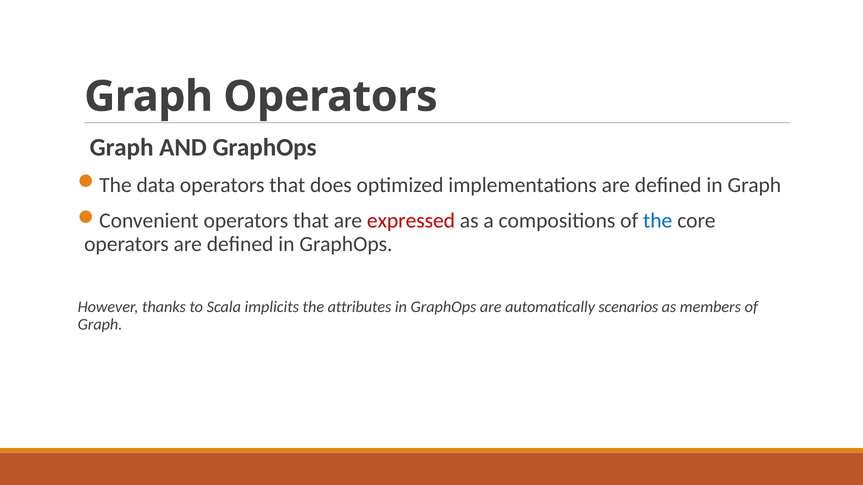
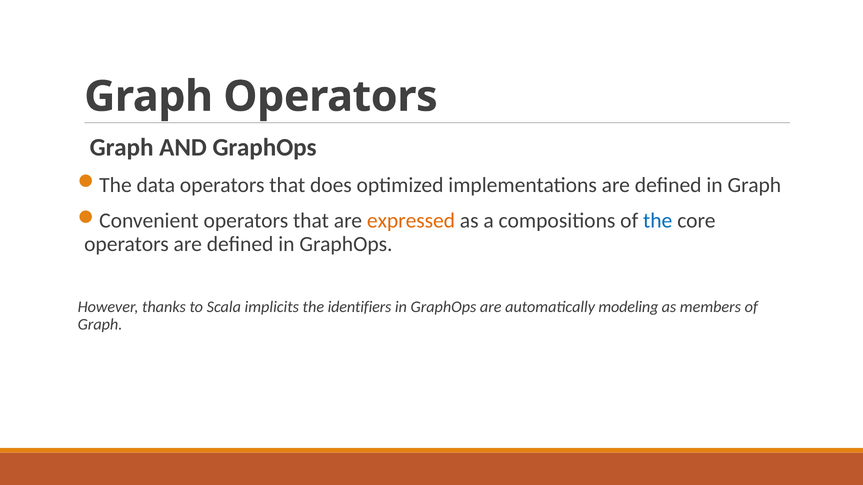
expressed colour: red -> orange (411, 221)
attributes: attributes -> identifiers (360, 307)
scenarios: scenarios -> modeling (628, 307)
